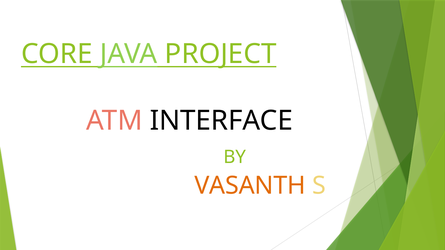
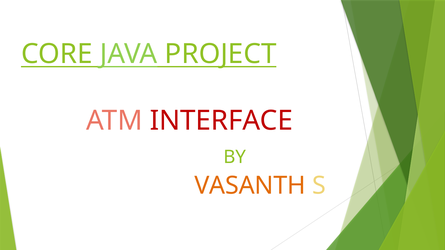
INTERFACE colour: black -> red (221, 121)
